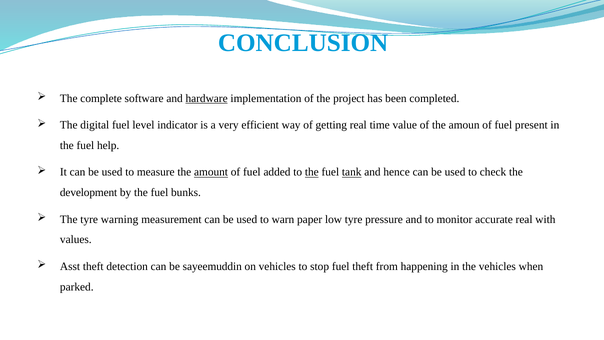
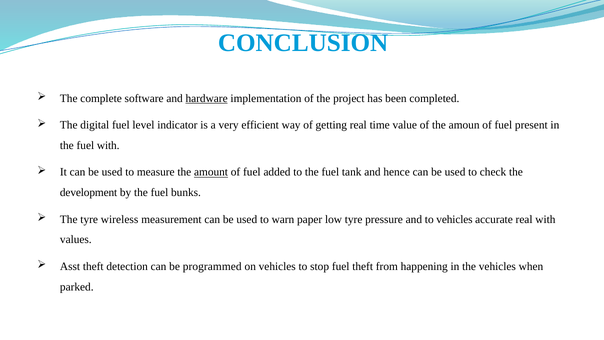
fuel help: help -> with (108, 145)
the underline: present -> none (312, 172)
tank underline: present -> none (352, 172)
warning: warning -> wireless (120, 219)
to monitor: monitor -> vehicles (454, 219)
sayeemuddin: sayeemuddin -> programmed (212, 266)
